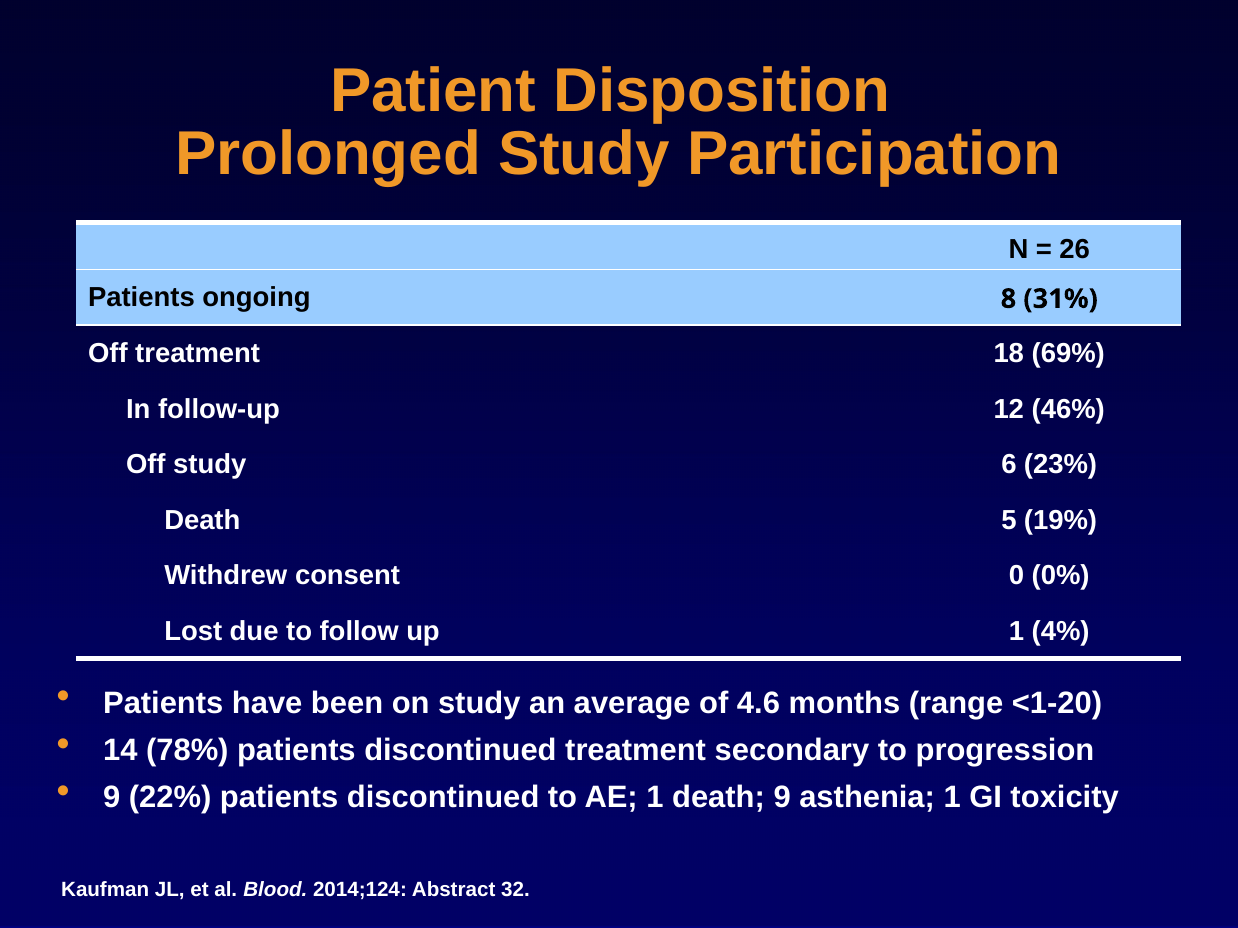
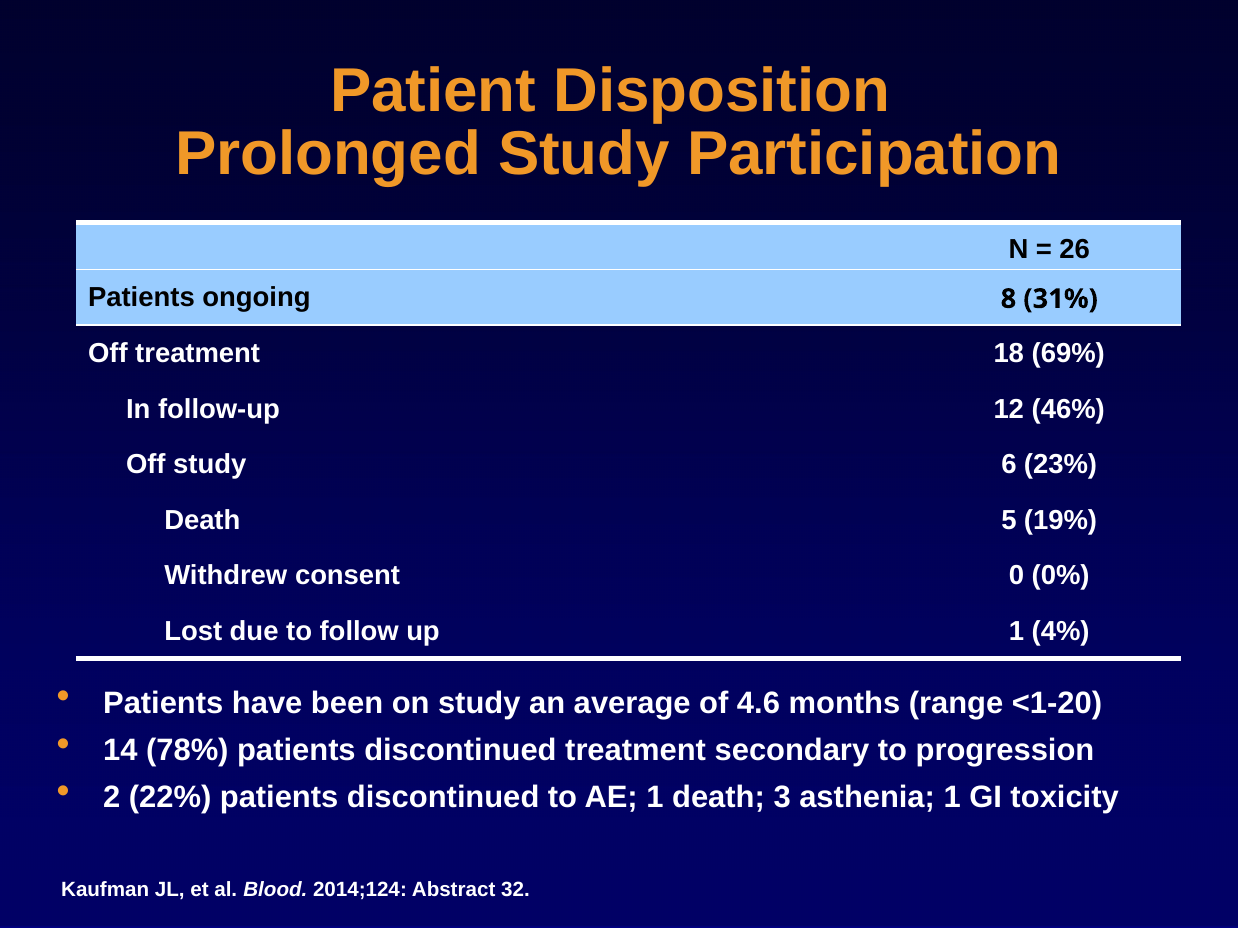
9: 9 -> 2 (112, 798)
death 9: 9 -> 3 (782, 798)
